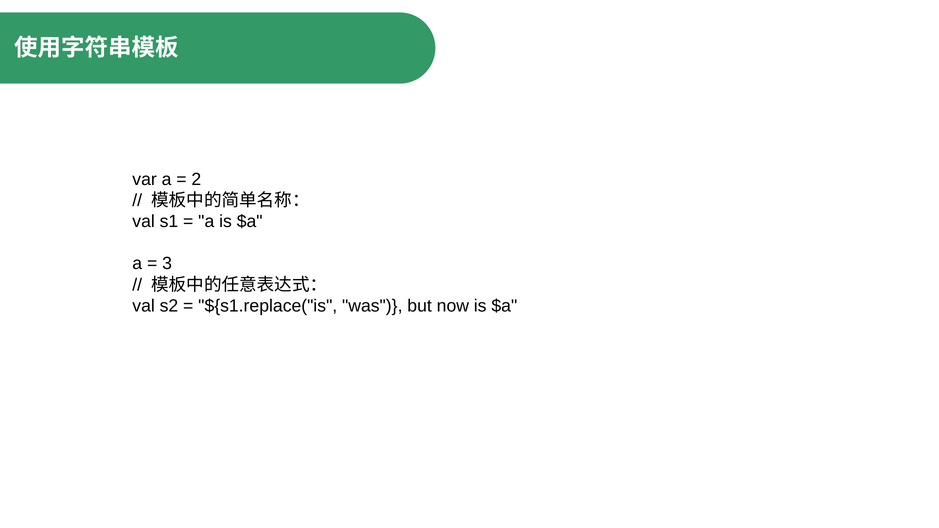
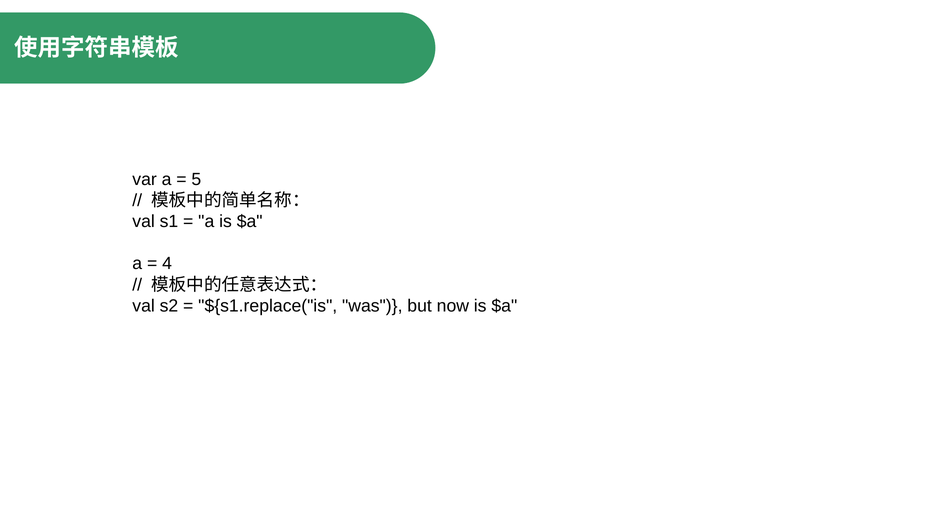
2: 2 -> 5 (196, 179)
3: 3 -> 4 (167, 264)
